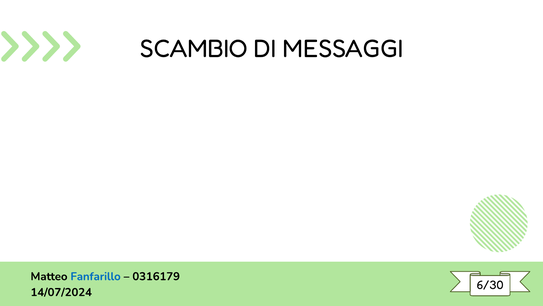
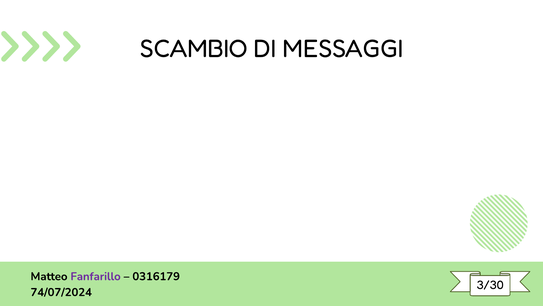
Fanfarillo colour: blue -> purple (96, 276)
6/30: 6/30 -> 3/30 (490, 284)
14/07/2024: 14/07/2024 -> 74/07/2024 (61, 292)
